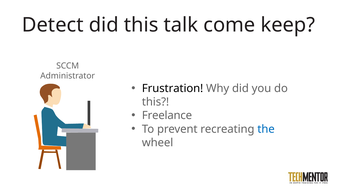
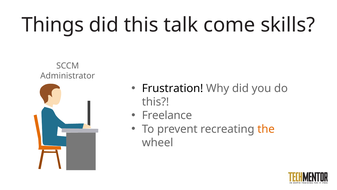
Detect: Detect -> Things (53, 25)
keep: keep -> skills (288, 25)
the colour: blue -> orange (266, 129)
